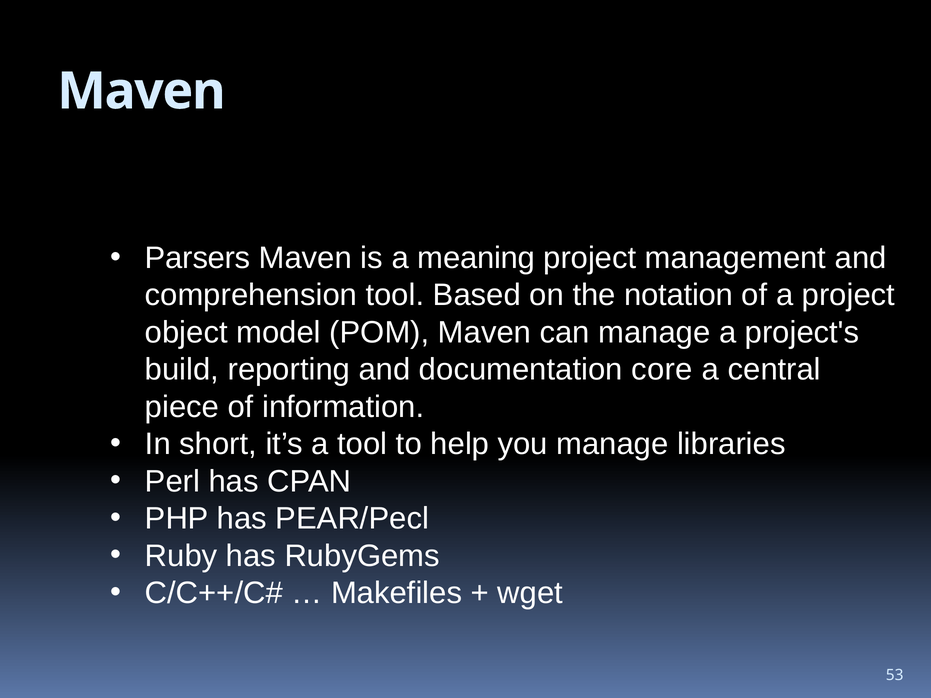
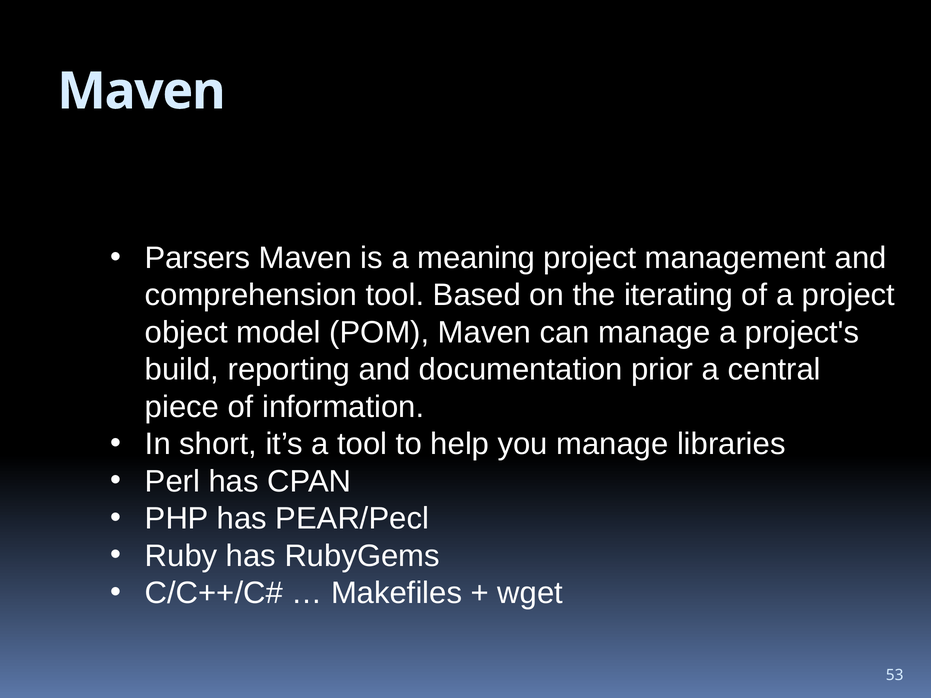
notation: notation -> iterating (679, 295)
core: core -> prior (662, 370)
